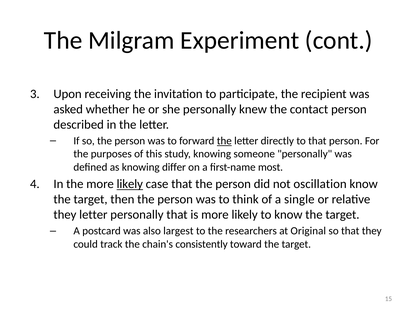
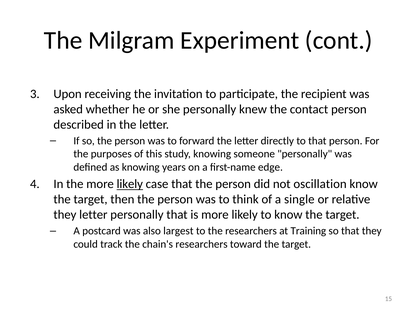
the underline: present -> none (224, 141)
differ: differ -> years (174, 167)
most: most -> edge (270, 167)
Original: Original -> Training (308, 231)
chain's consistently: consistently -> researchers (202, 244)
